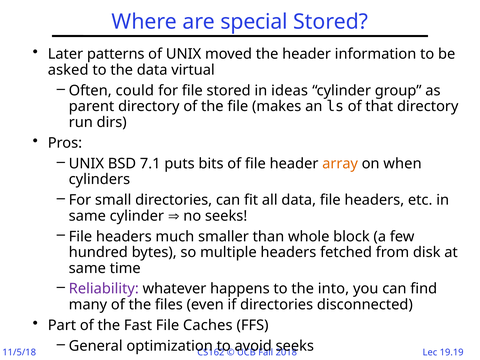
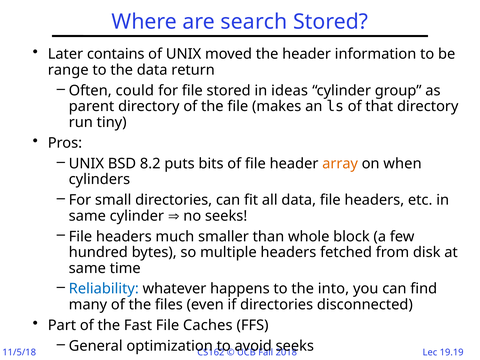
special: special -> search (254, 22)
patterns: patterns -> contains (116, 54)
asked: asked -> range (68, 70)
virtual: virtual -> return (193, 70)
dirs: dirs -> tiny (112, 122)
7.1: 7.1 -> 8.2 (150, 164)
Reliability colour: purple -> blue (104, 289)
